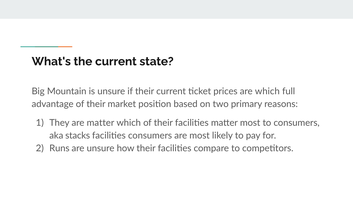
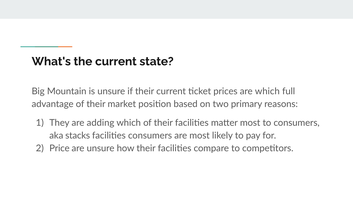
are matter: matter -> adding (101, 123)
Runs: Runs -> Price (59, 149)
